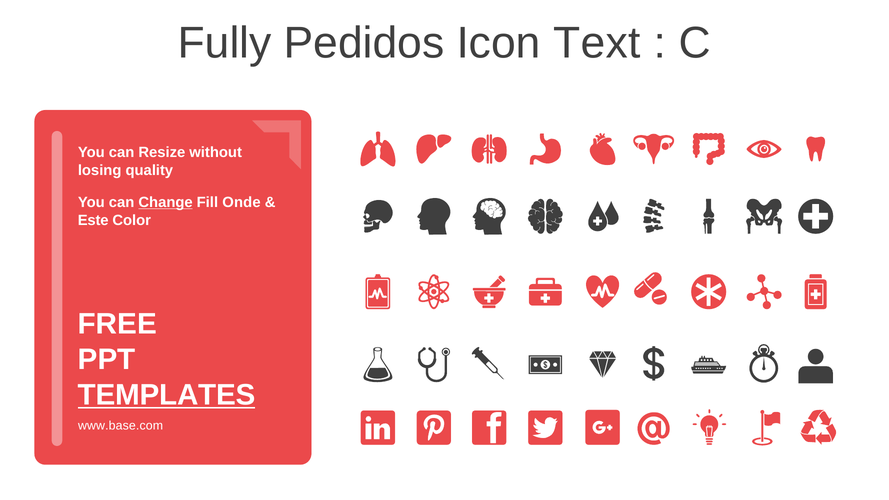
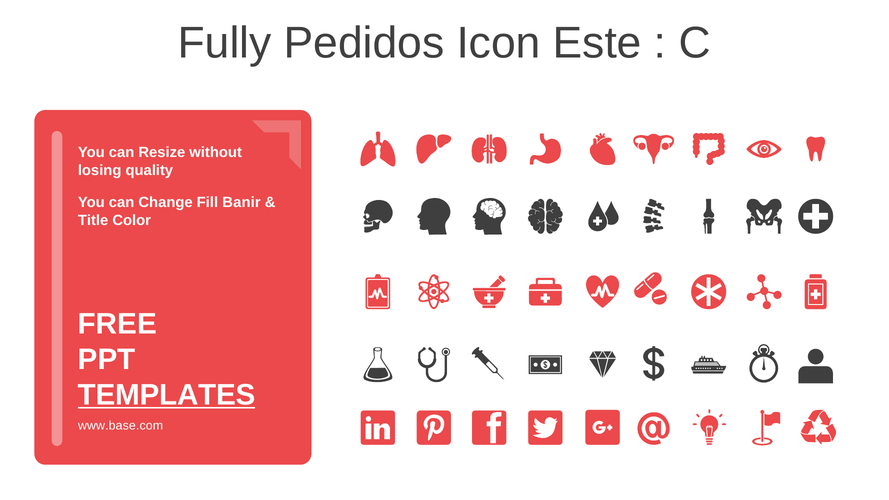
Text: Text -> Este (597, 43)
Change underline: present -> none (166, 202)
Onde: Onde -> Banir (241, 202)
Este: Este -> Title (93, 220)
